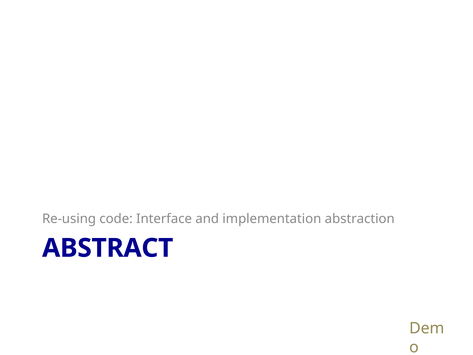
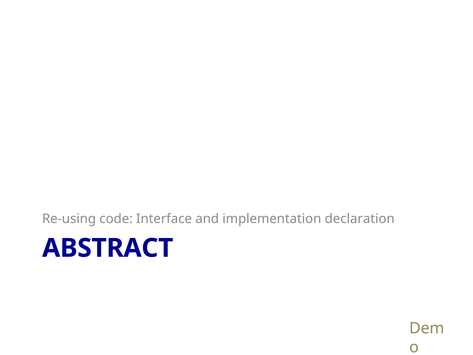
abstraction: abstraction -> declaration (360, 219)
